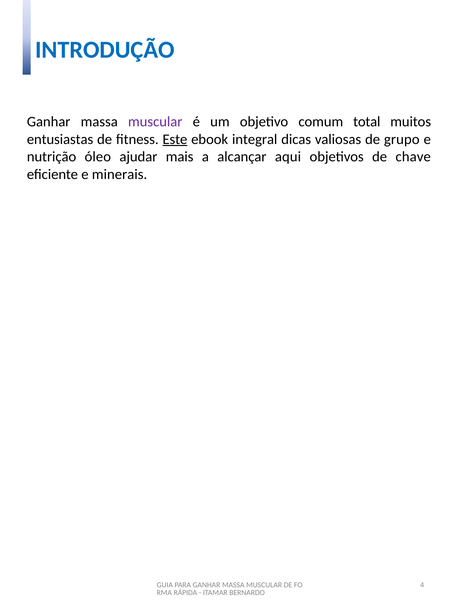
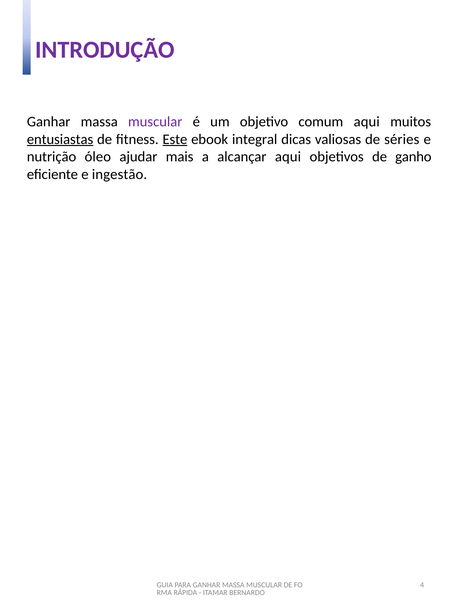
INTRODUÇÃO colour: blue -> purple (105, 50)
comum total: total -> aqui (367, 122)
entusiastas underline: none -> present (60, 139)
grupo: grupo -> séries (402, 139)
chave: chave -> ganho (413, 157)
minerais: minerais -> ingestão (120, 174)
